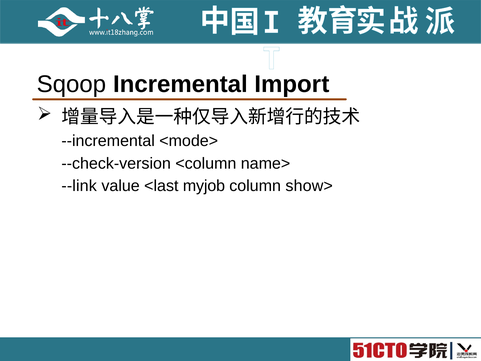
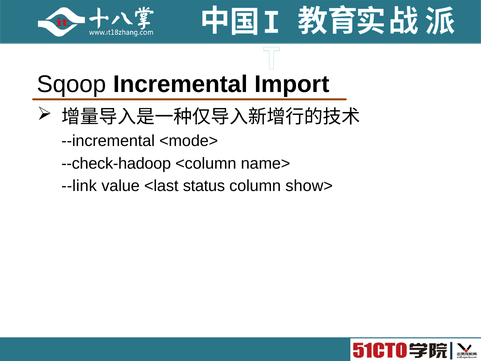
--check-version: --check-version -> --check-hadoop (116, 163)
myjob: myjob -> status (204, 186)
